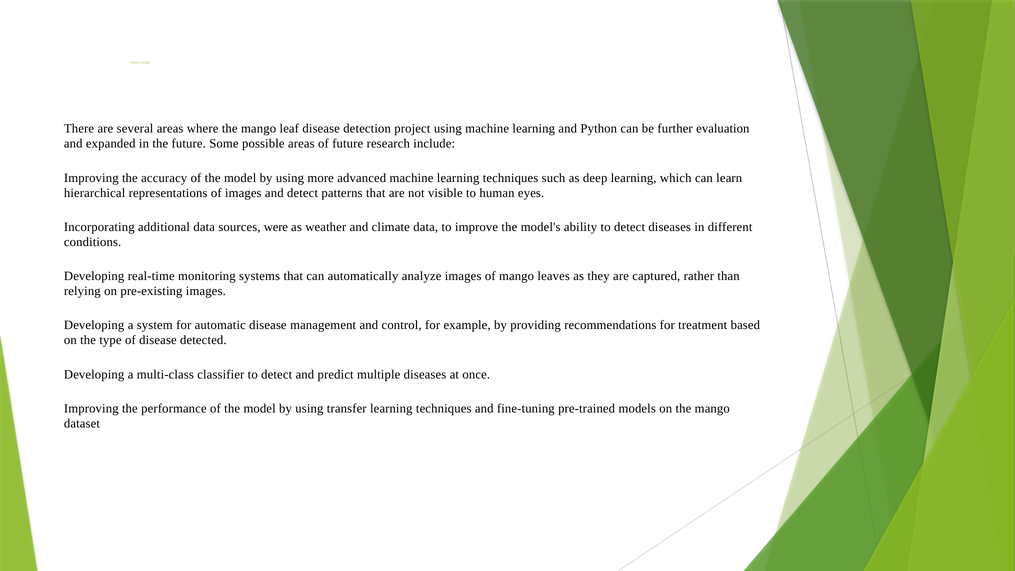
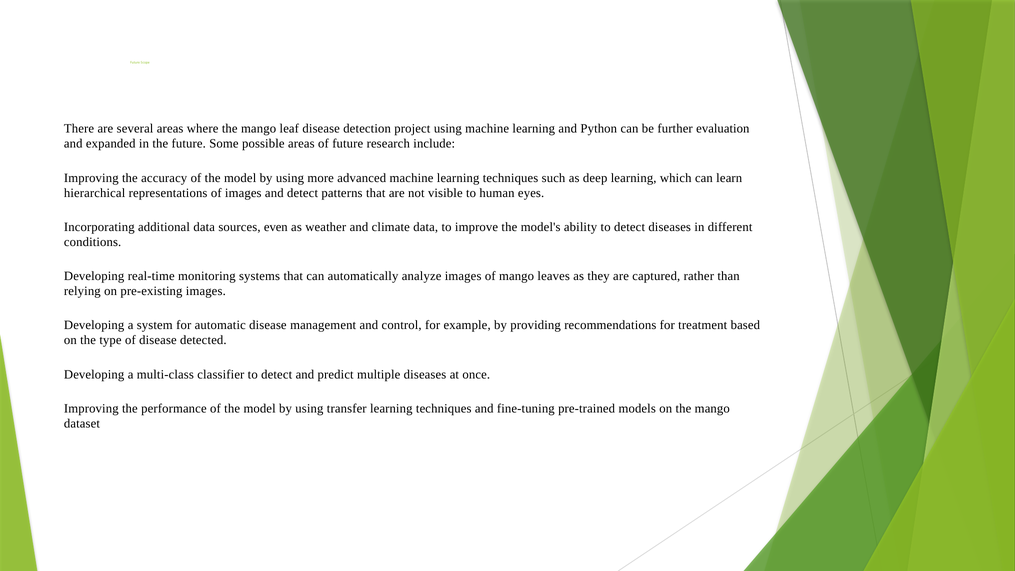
were: were -> even (276, 227)
